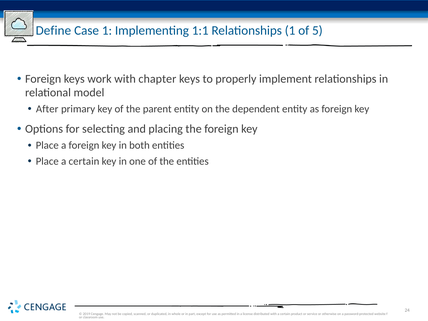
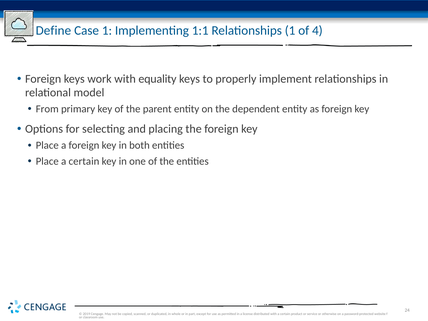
5: 5 -> 4 (317, 31)
chapter: chapter -> equality (158, 79)
After: After -> From (47, 109)
